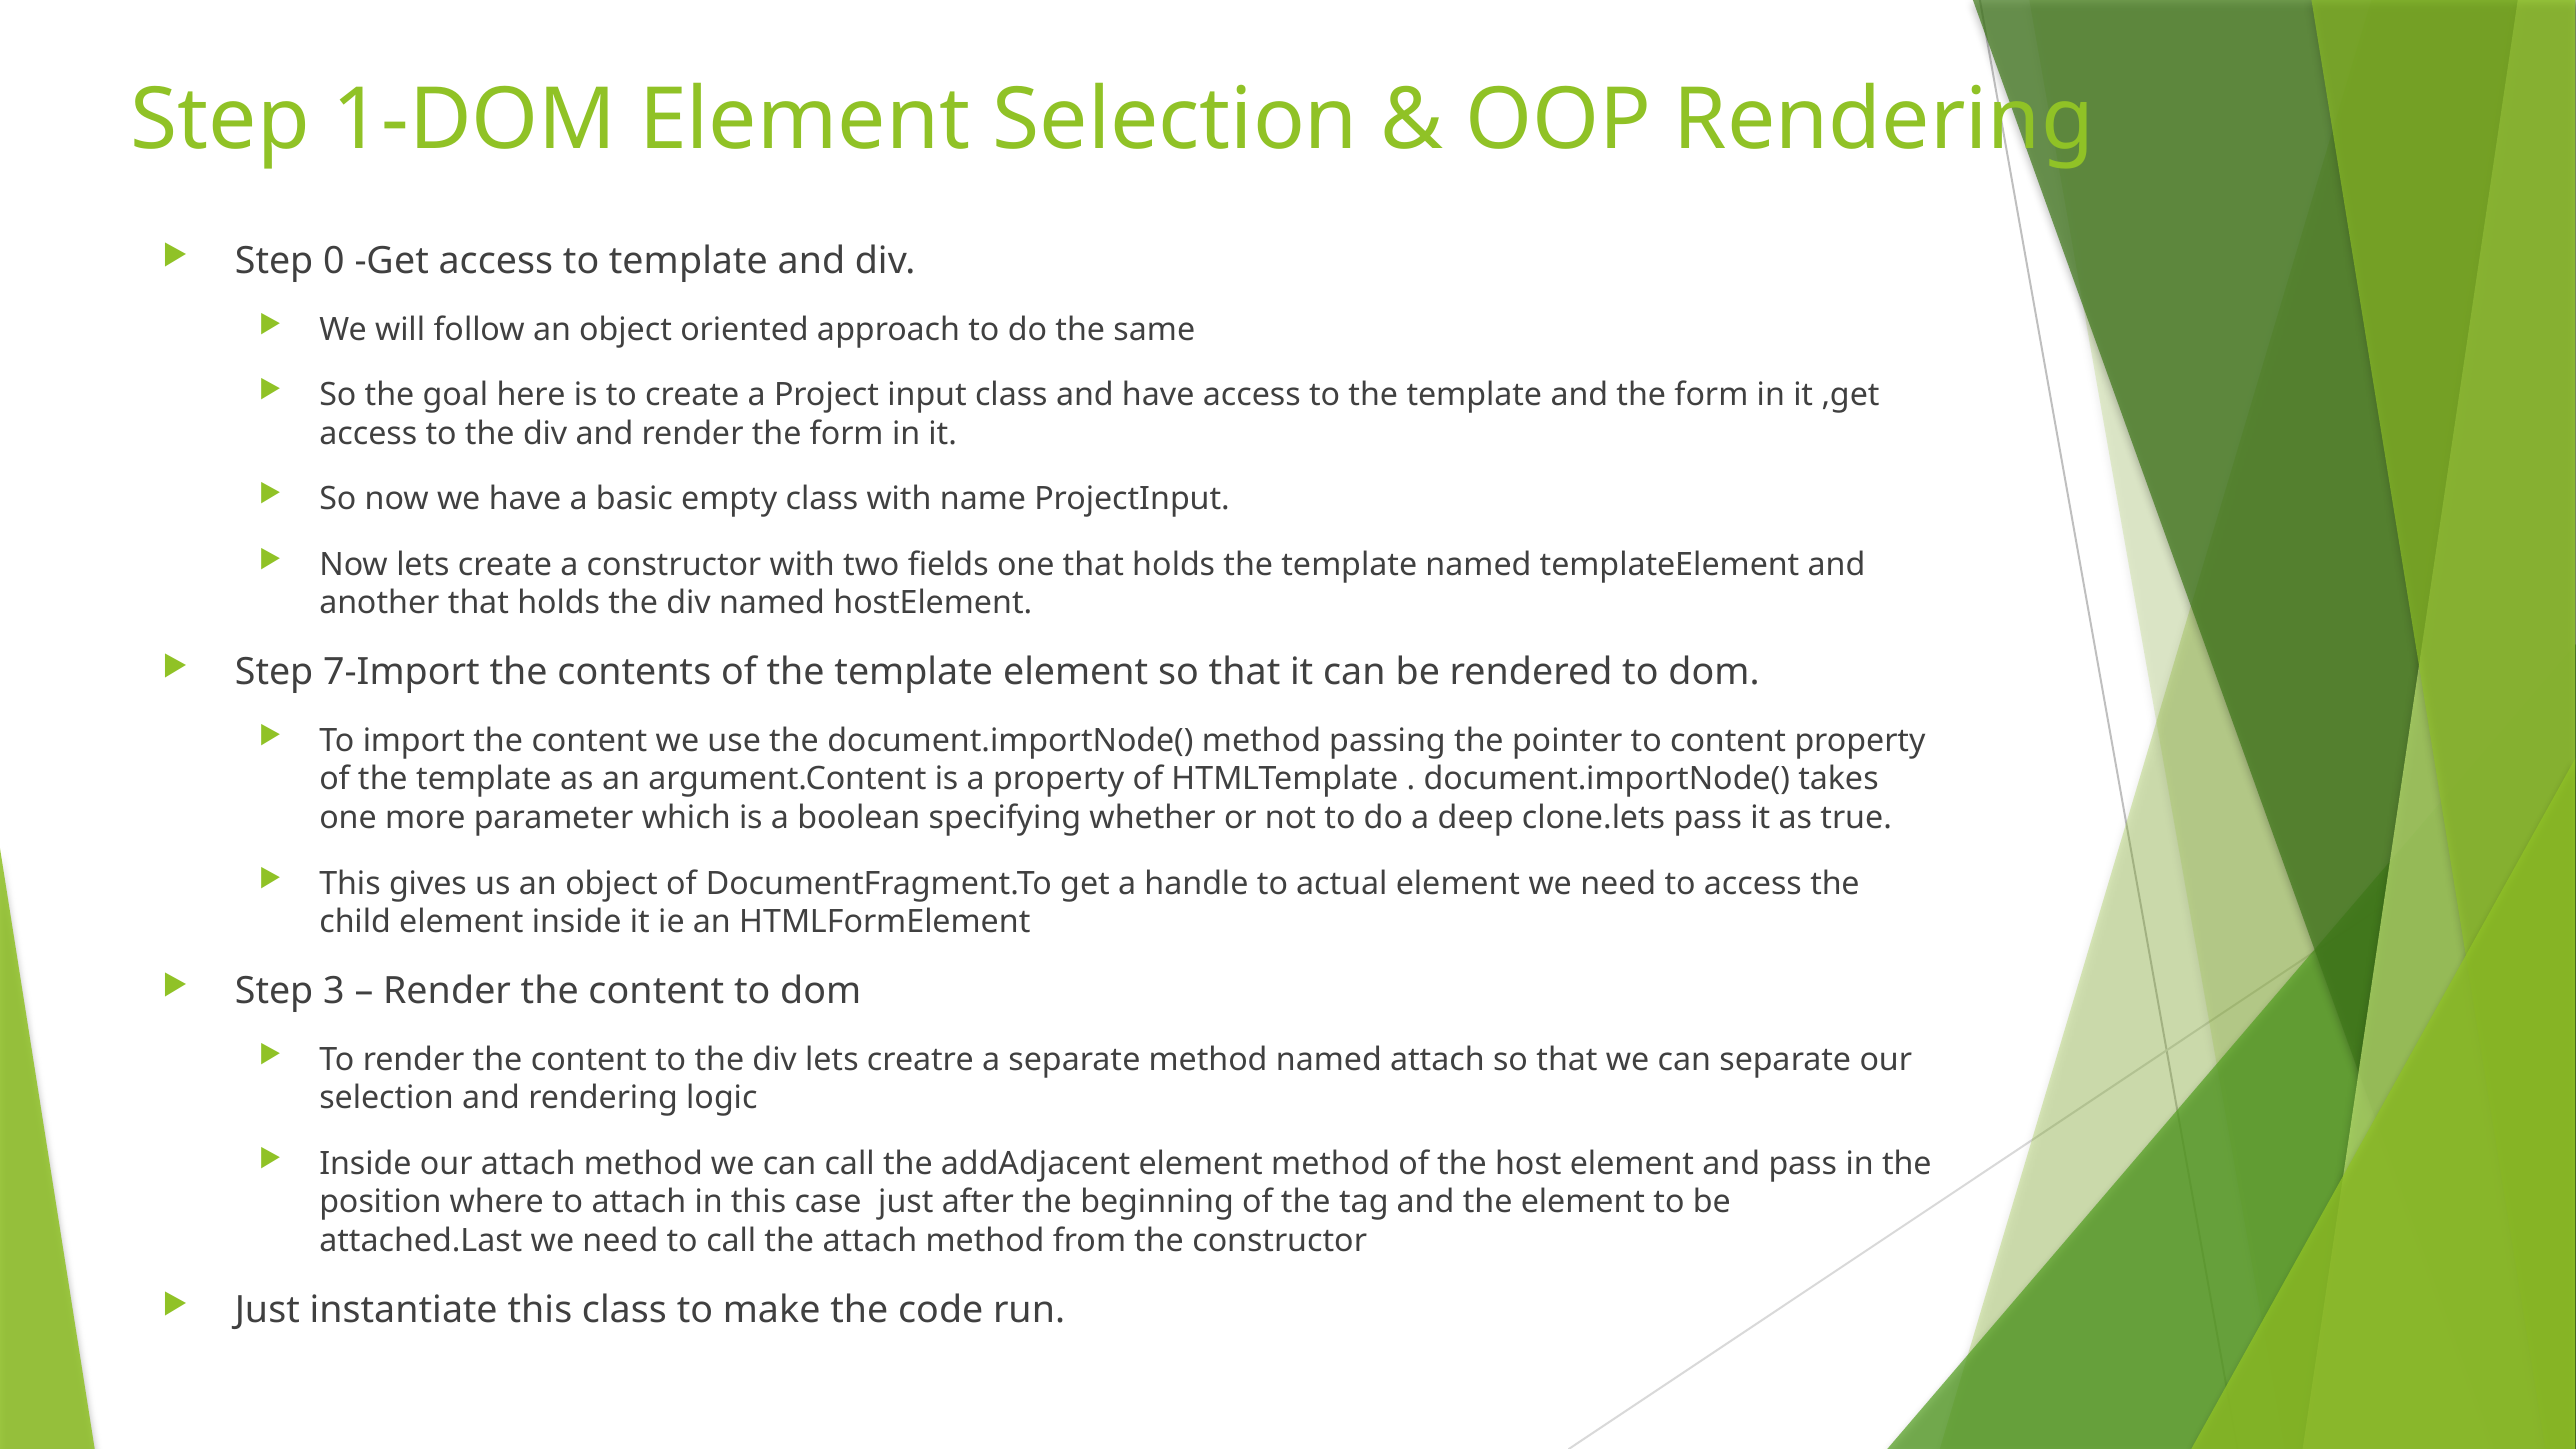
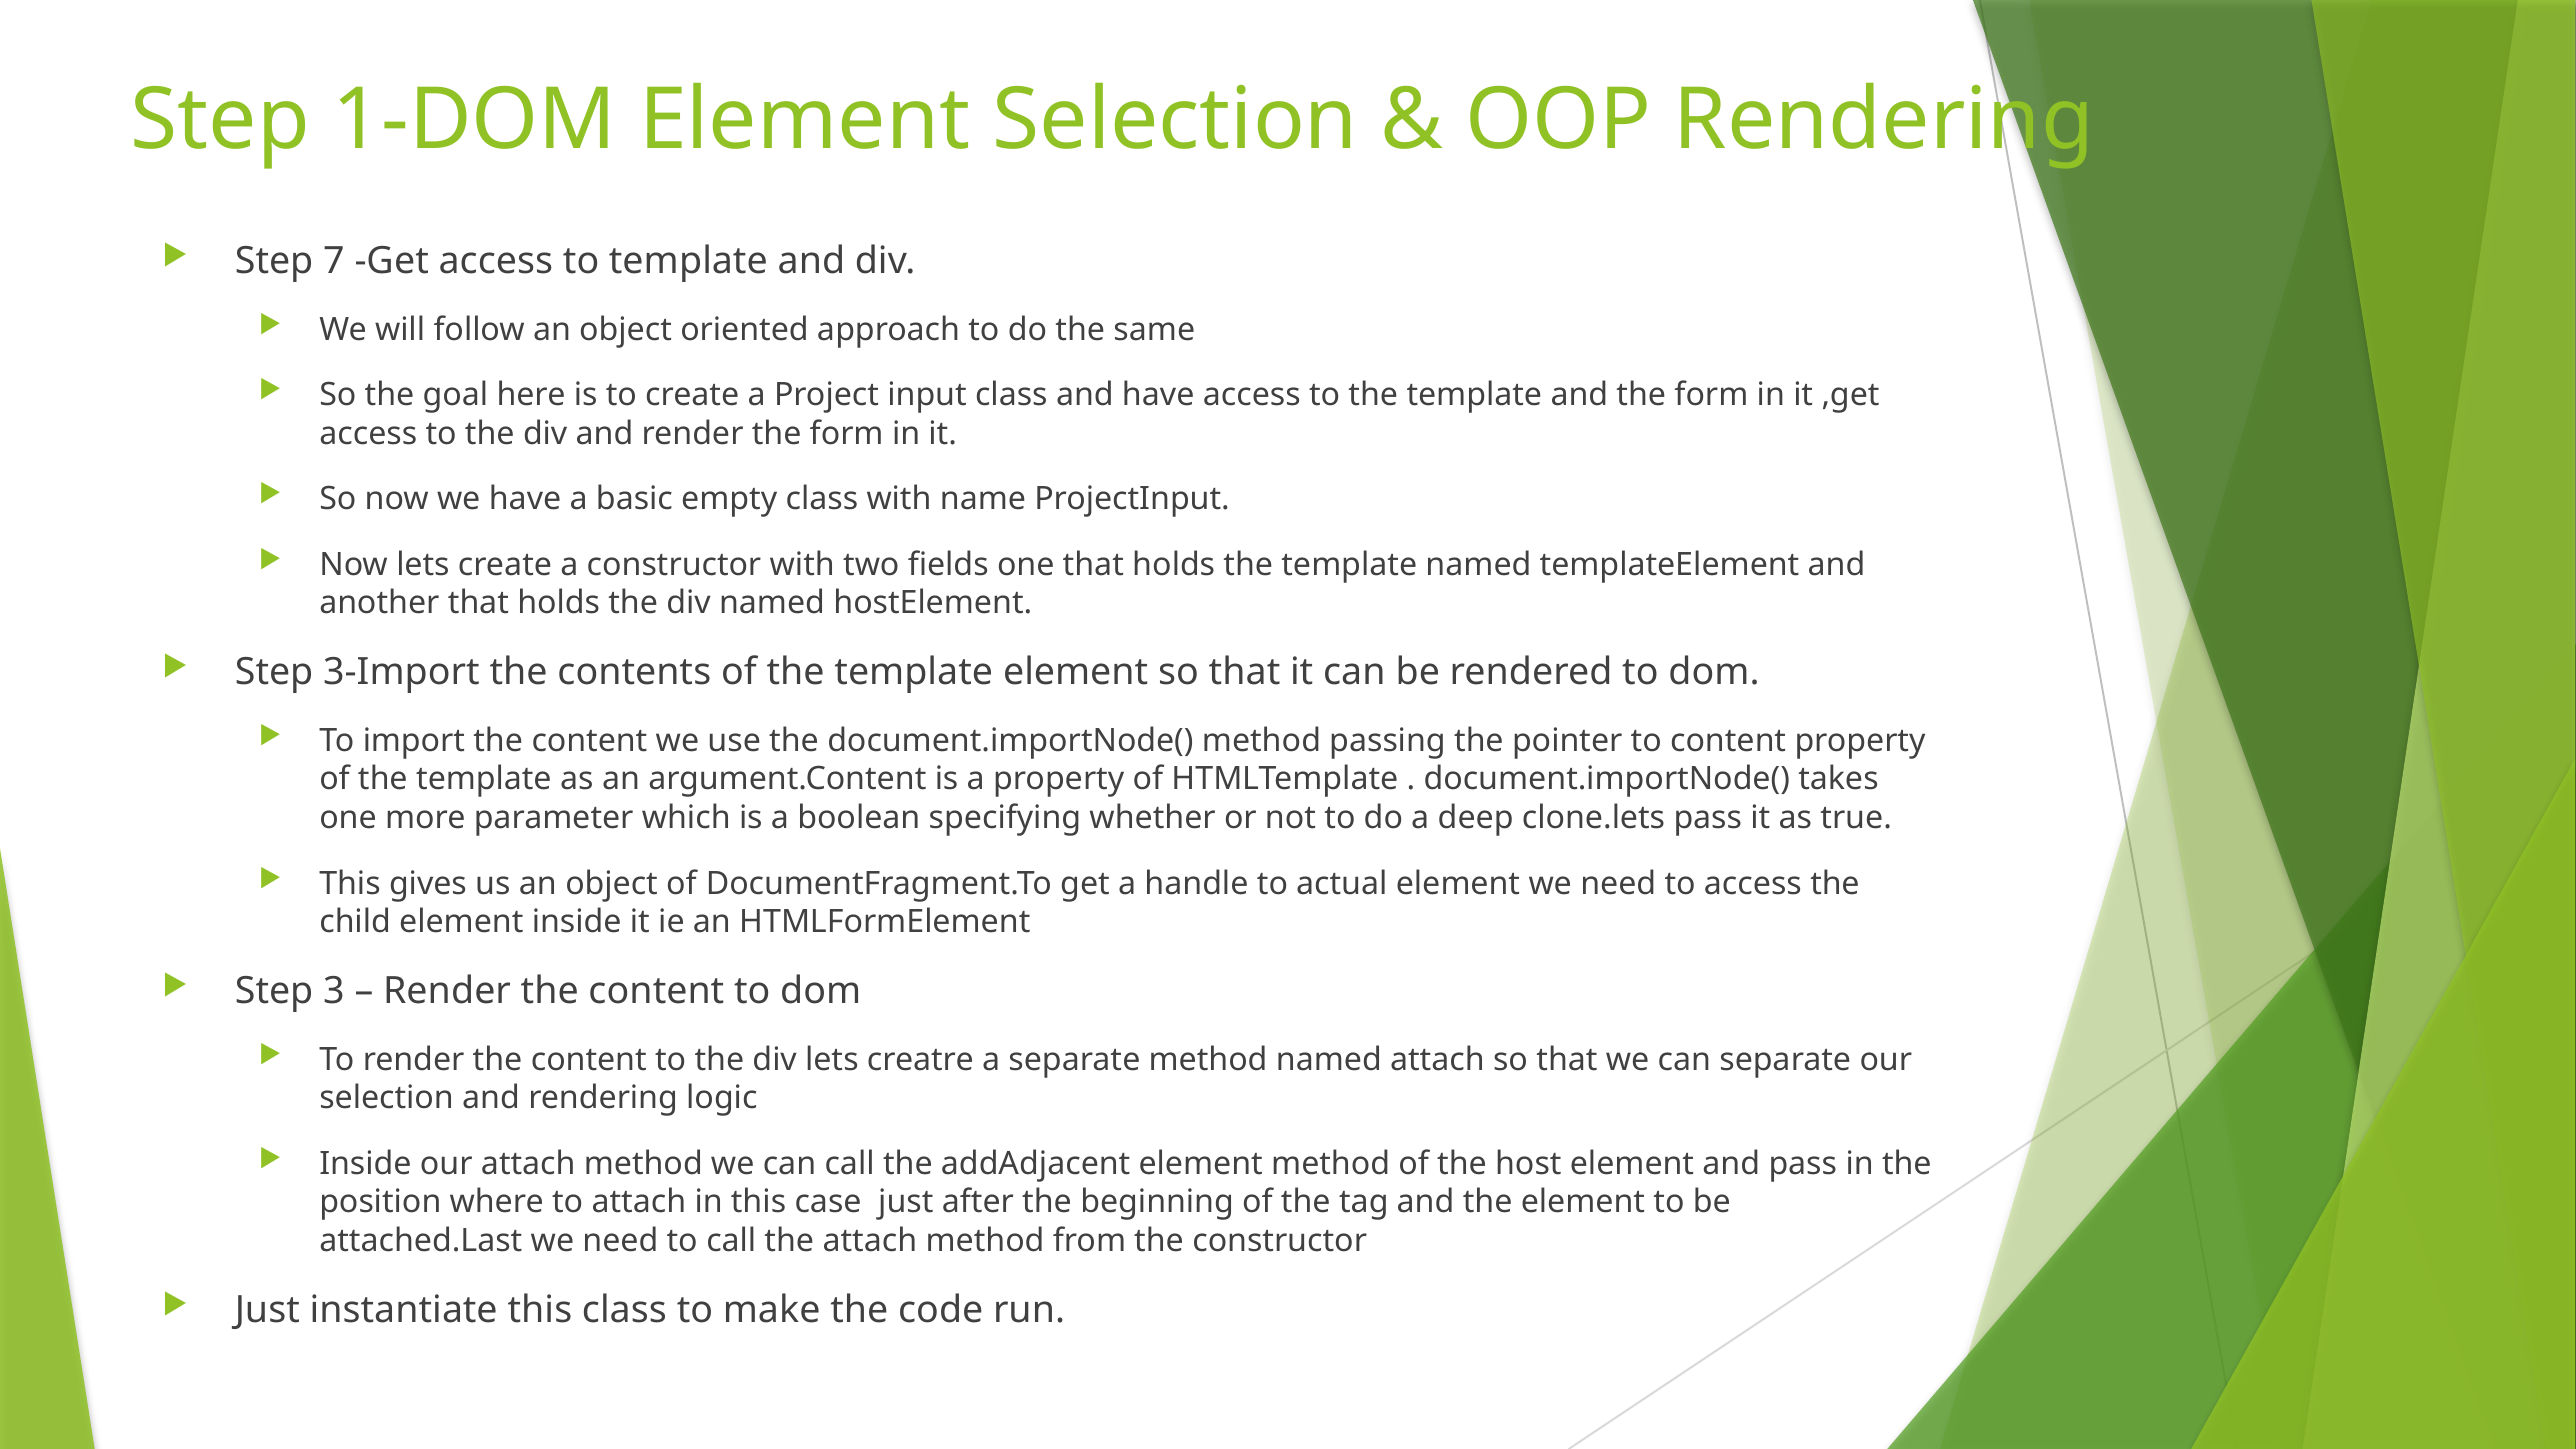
0: 0 -> 7 (334, 261)
7-Import: 7-Import -> 3-Import (401, 672)
